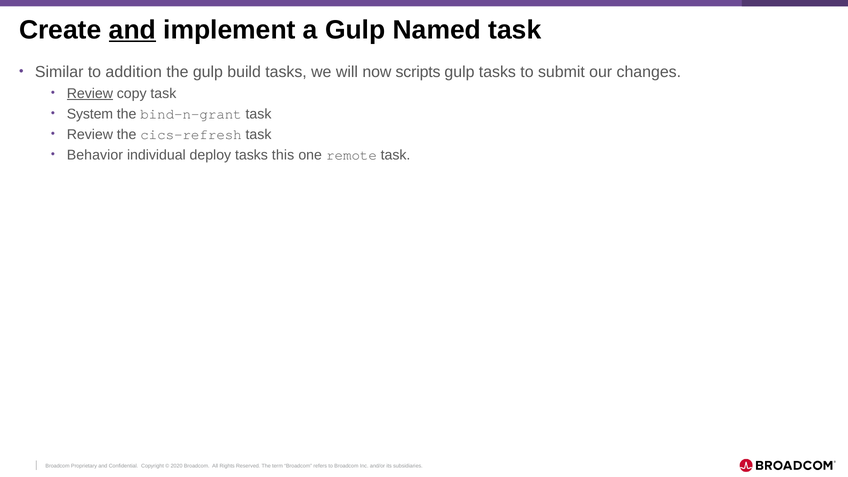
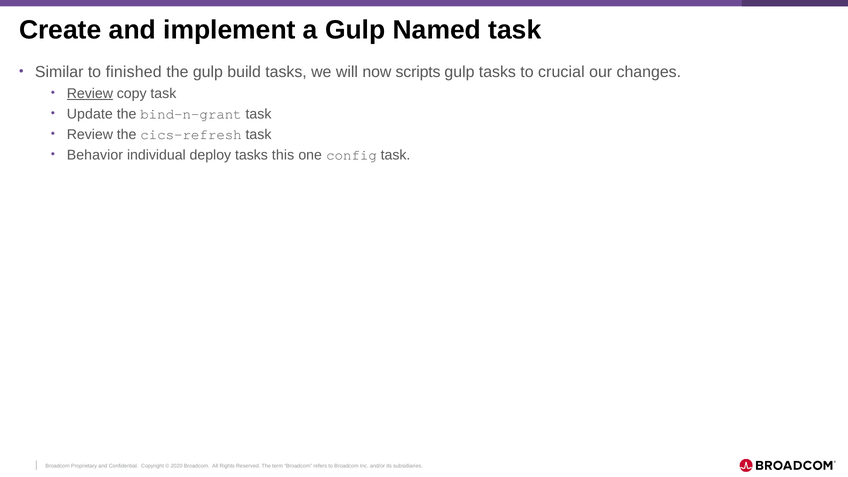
and underline: present -> none (132, 30)
addition: addition -> finished (134, 72)
submit: submit -> crucial (561, 72)
System: System -> Update (90, 114)
remote: remote -> config (352, 155)
